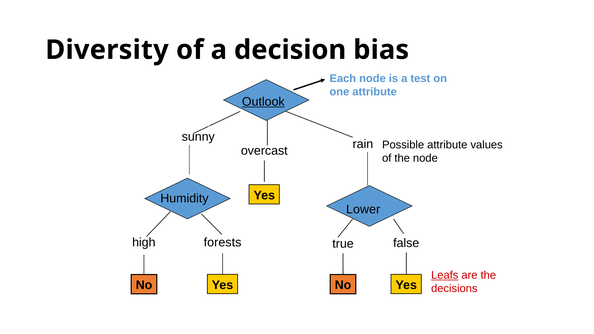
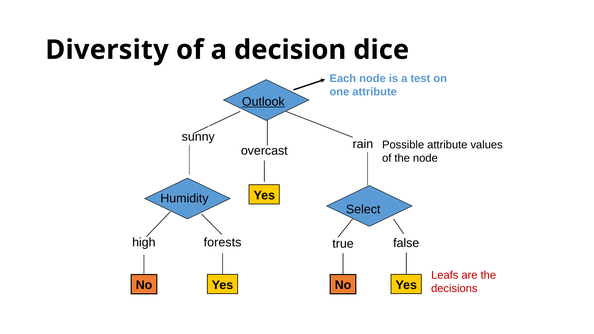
bias: bias -> dice (381, 50)
Lower: Lower -> Select (363, 209)
Leafs underline: present -> none (445, 275)
